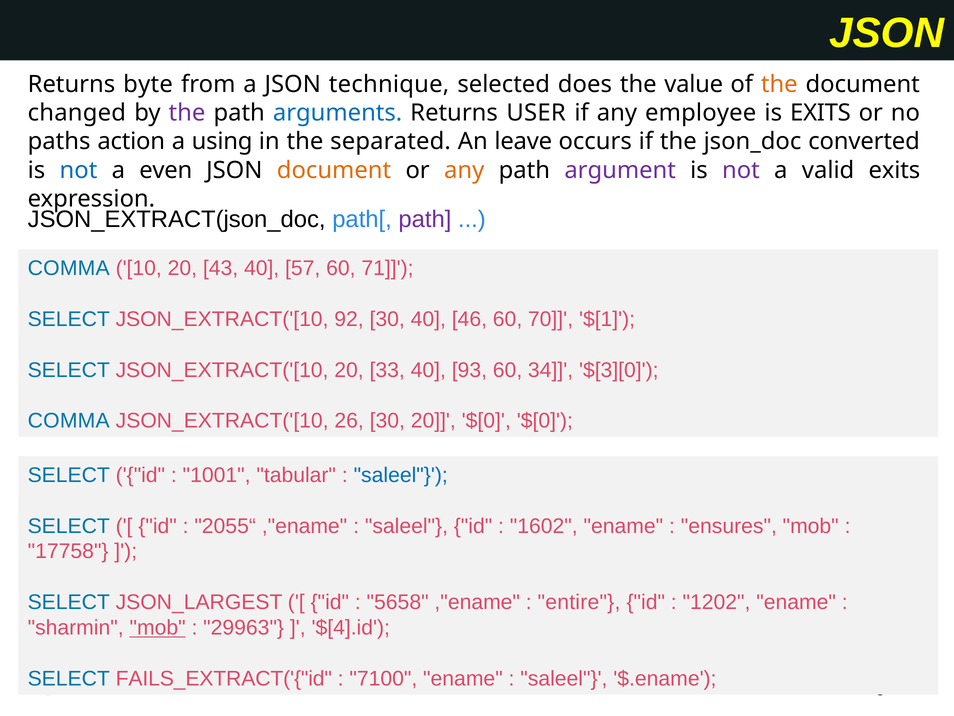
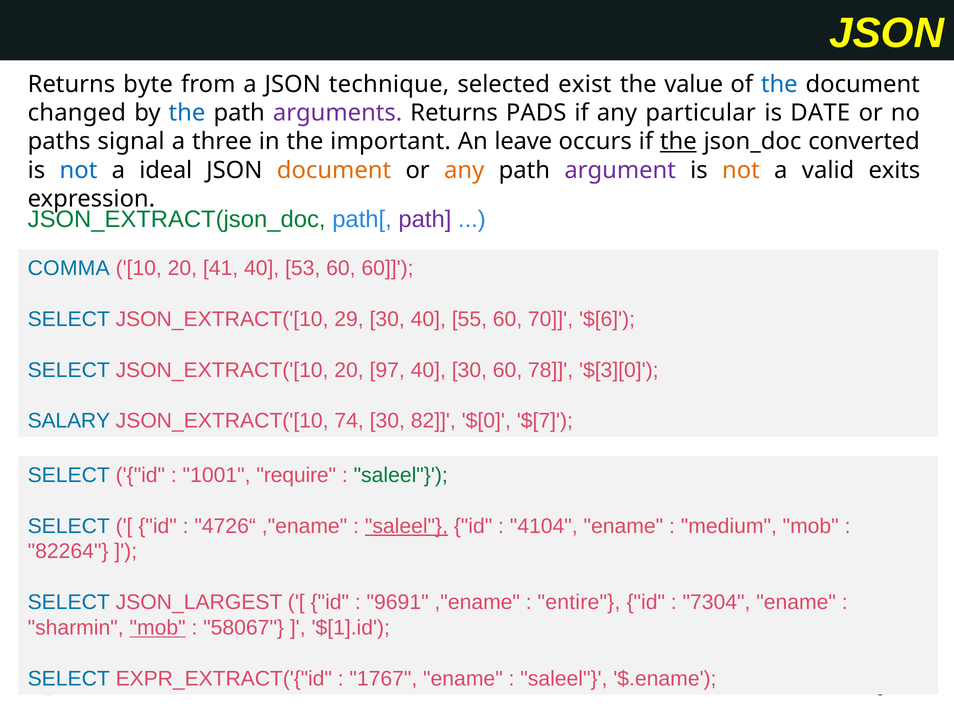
does: does -> exist (585, 84)
the colour: orange -> blue (779, 84)
the colour: purple -> blue (187, 113)
arguments colour: blue -> purple (338, 113)
USER: USER -> PADS (536, 113)
employee: employee -> particular (701, 113)
is EXITS: EXITS -> DATE (820, 113)
action: action -> signal (131, 141)
using: using -> three (222, 141)
separated: separated -> important (391, 141)
the underline: none -> present (678, 141)
even: even -> ideal (166, 170)
not colour: purple -> orange (741, 170)
JSON_EXTRACT(json_doc colour: black -> green (177, 219)
43: 43 -> 41 (221, 268)
57: 57 -> 53 (303, 268)
60 71: 71 -> 60 (387, 268)
92: 92 -> 29 (349, 319)
46: 46 -> 55 (469, 319)
$[1: $[1 -> $[6 (607, 319)
33: 33 -> 97 (387, 370)
40 93: 93 -> 30 (469, 370)
34: 34 -> 78 (551, 370)
COMMA: COMMA -> SALARY (69, 421)
26: 26 -> 74 (349, 421)
30 20: 20 -> 82 (433, 421)
$[0 $[0: $[0 -> $[7 (545, 421)
tabular: tabular -> require (296, 475)
saleel colour: blue -> green (401, 475)
2055“: 2055“ -> 4726“ (225, 526)
saleel underline: none -> present (406, 526)
1602: 1602 -> 4104 (544, 526)
ensures: ensures -> medium (729, 526)
17758: 17758 -> 82264 (68, 551)
5658: 5658 -> 9691 (398, 602)
1202: 1202 -> 7304 (717, 602)
29963: 29963 -> 58067 (244, 627)
$[4].id: $[4].id -> $[1].id (351, 627)
FAILS_EXTRACT('{"id: FAILS_EXTRACT('{"id -> EXPR_EXTRACT('{"id (224, 678)
7100: 7100 -> 1767 (383, 678)
